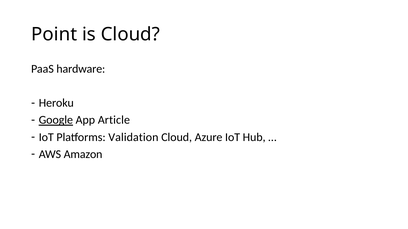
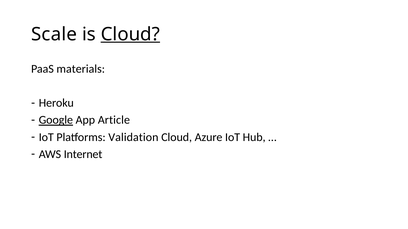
Point: Point -> Scale (54, 34)
Cloud underline: none -> present (130, 34)
hardware: hardware -> materials (81, 69)
Amazon: Amazon -> Internet (83, 155)
